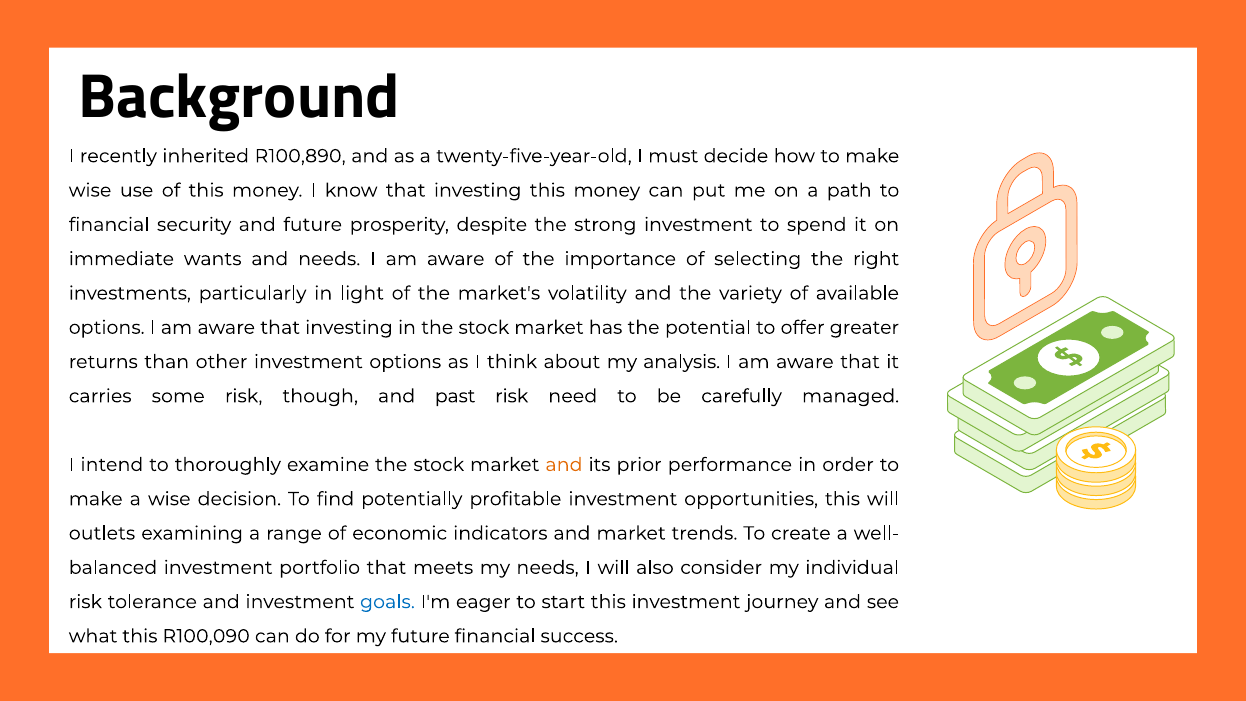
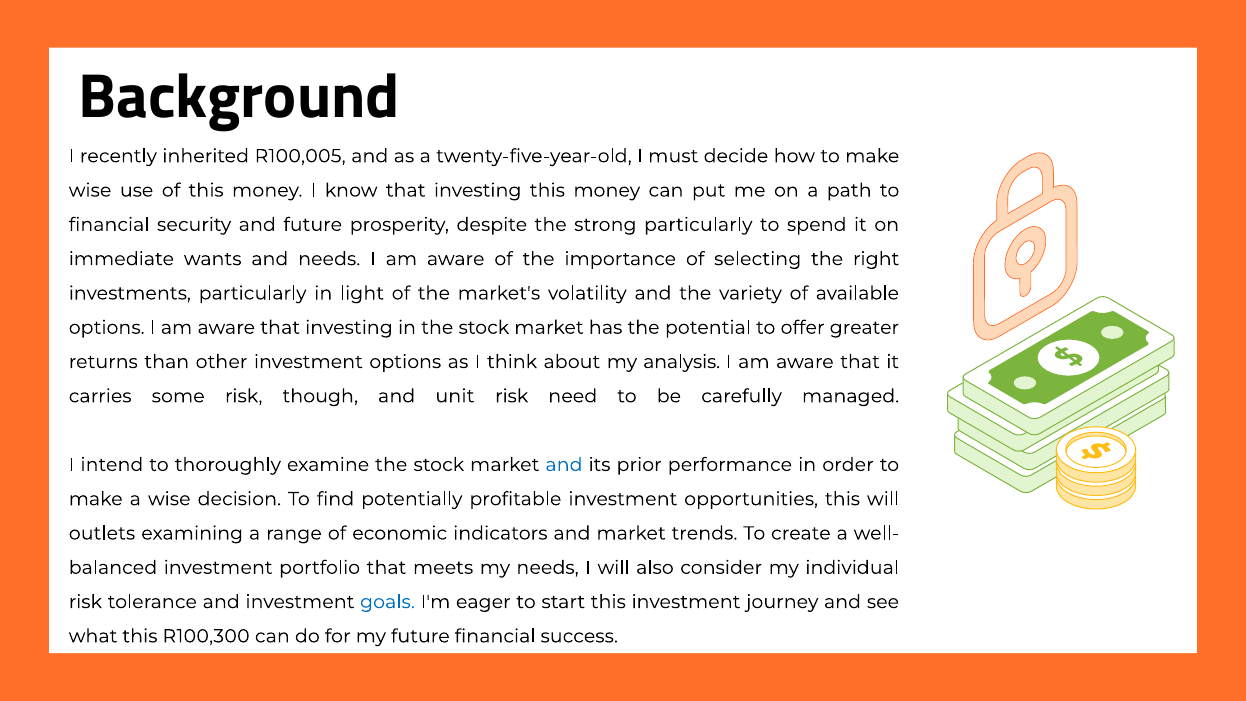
R100,890: R100,890 -> R100,005 (300, 156)
strong investment: investment -> particularly (698, 225)
past: past -> unit (455, 396)
and colour: orange -> blue (564, 465)
R100,090: R100,090 -> R100,300 (206, 636)
